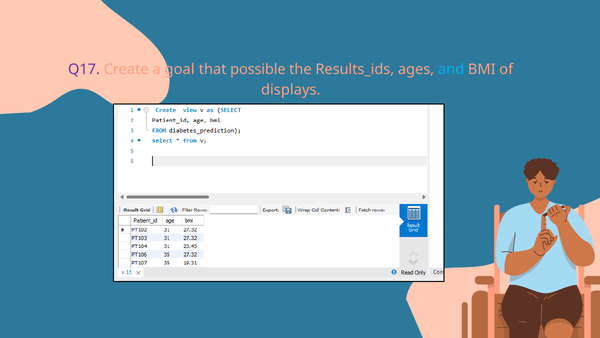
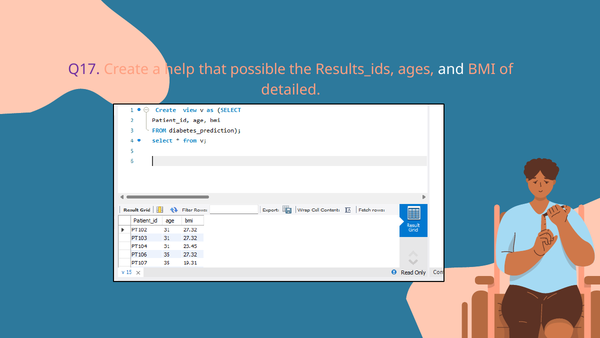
goal: goal -> help (180, 69)
and colour: light blue -> white (451, 69)
displays: displays -> detailed (291, 90)
